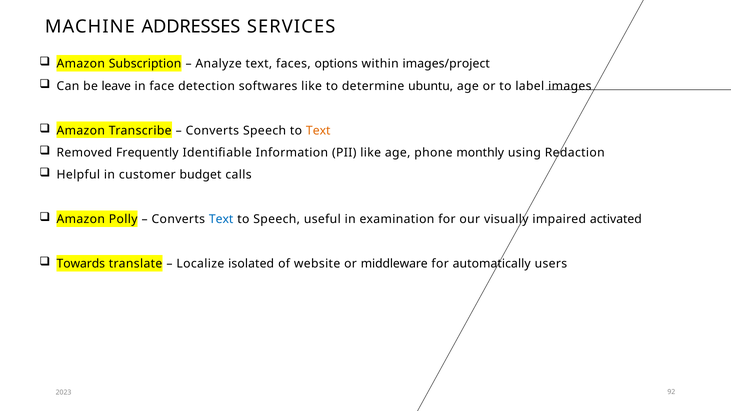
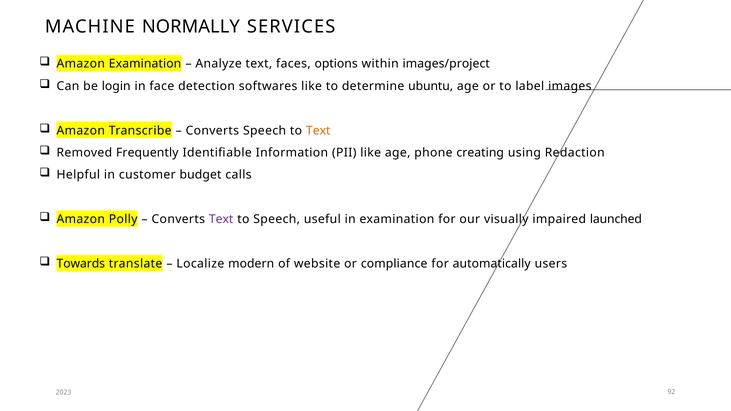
ADDRESSES: ADDRESSES -> NORMALLY (191, 27)
Amazon Subscription: Subscription -> Examination (145, 64)
leave: leave -> login (116, 86)
monthly: monthly -> creating (480, 153)
Text colour: blue -> purple (221, 219)
activated: activated -> launched (616, 219)
isolated: isolated -> modern (251, 264)
middleware: middleware -> compliance (394, 264)
